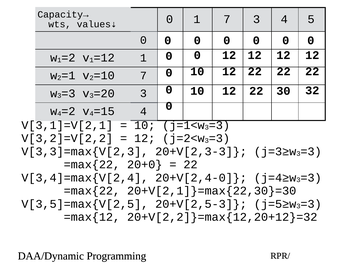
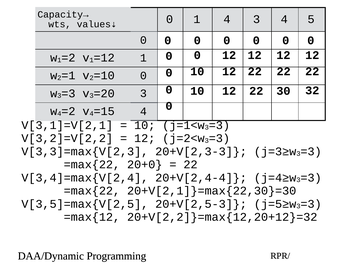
1 7: 7 -> 4 (227, 19)
7: 7 -> 0 (143, 76)
20+V[2,4-0: 20+V[2,4-0 -> 20+V[2,4-4 (201, 178)
